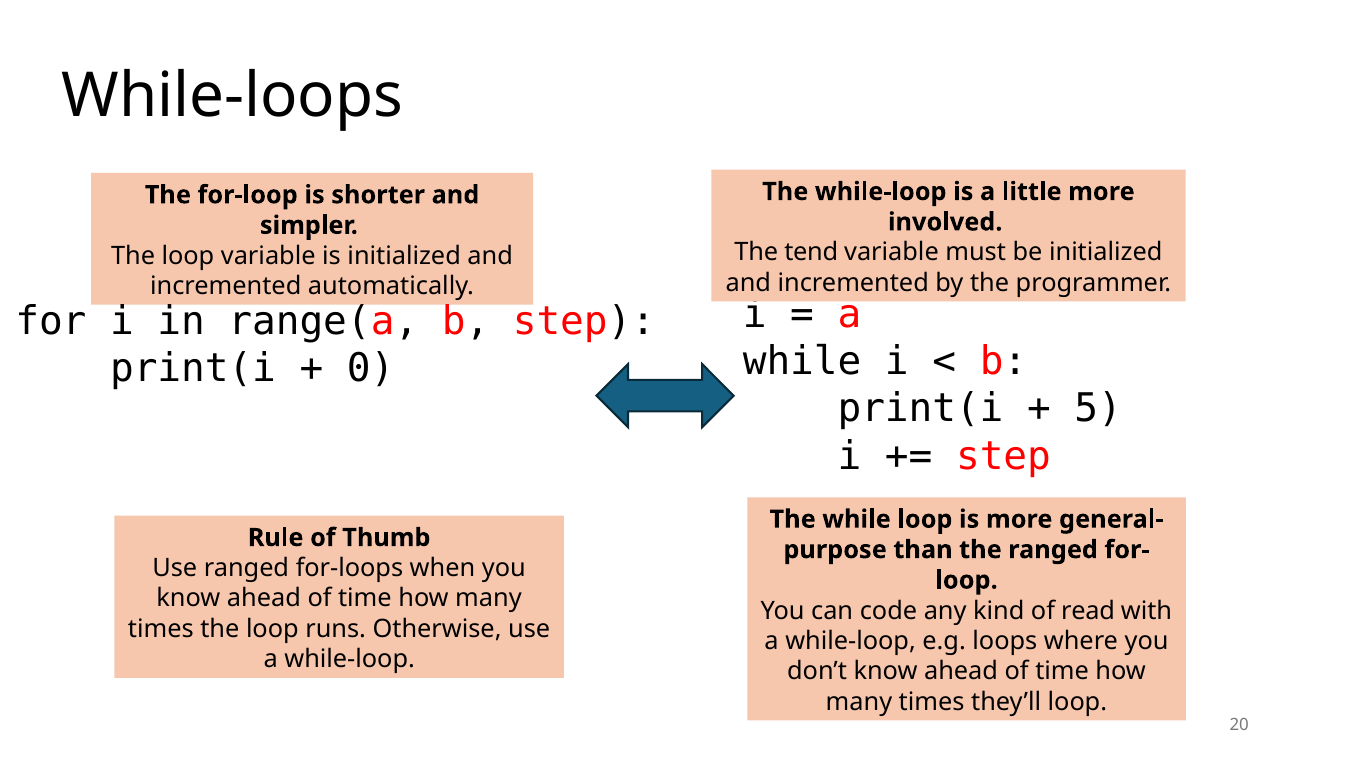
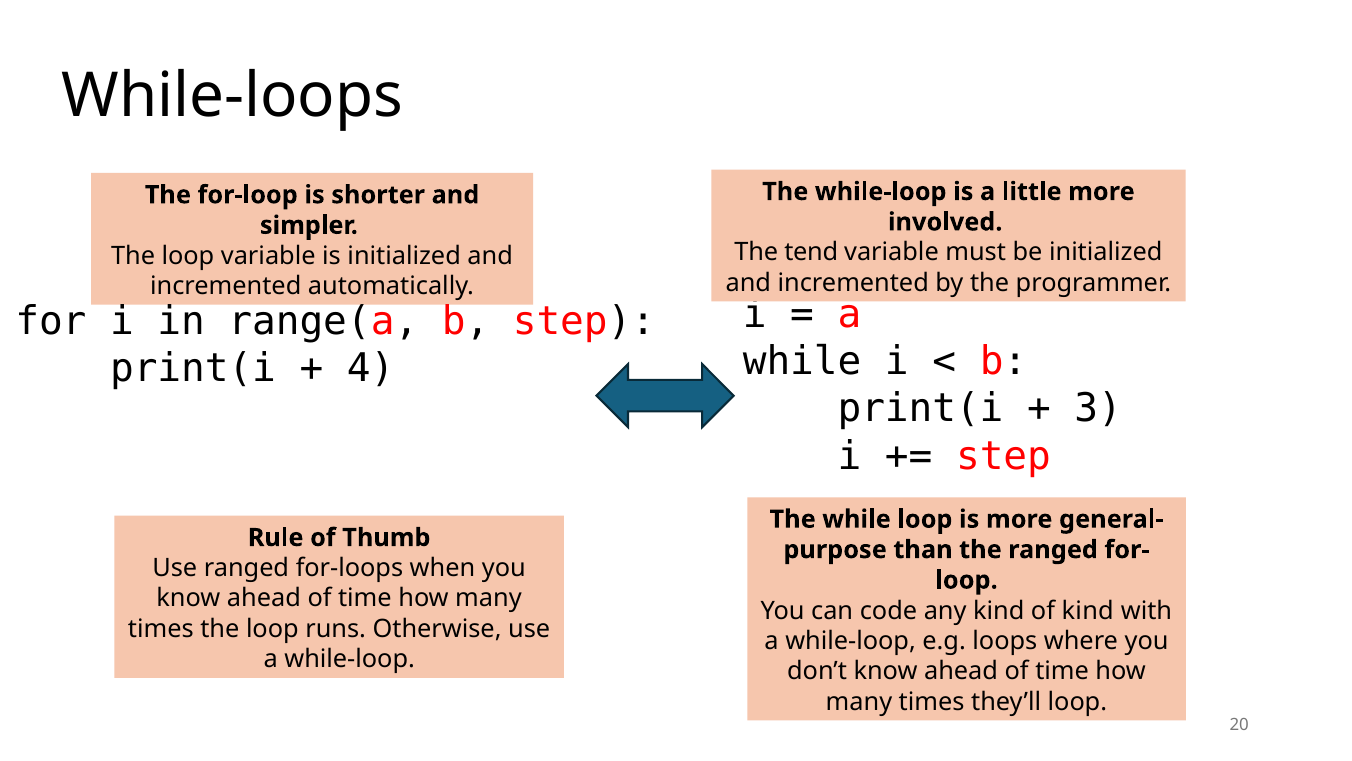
0: 0 -> 4 (371, 368)
5: 5 -> 3 (1098, 409)
of read: read -> kind (1088, 610)
